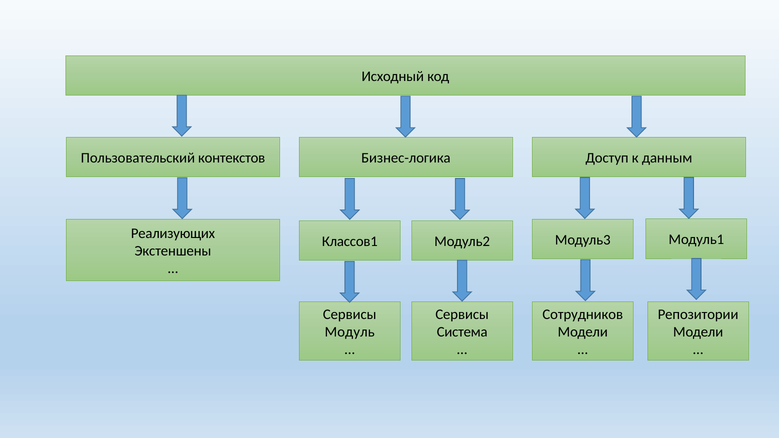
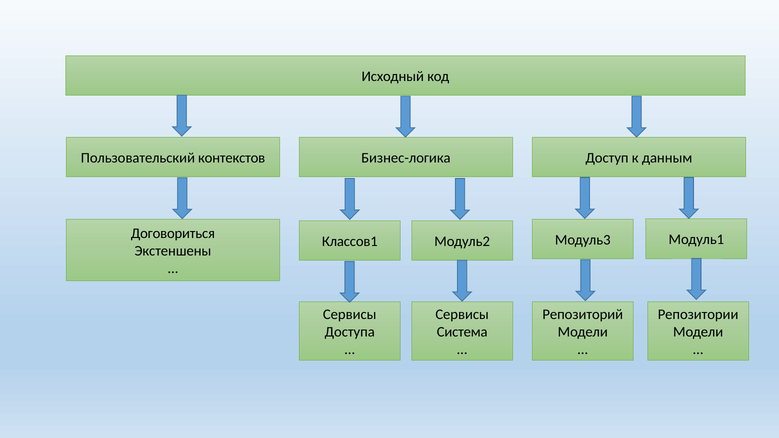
Реализующих: Реализующих -> Договориться (173, 234)
Сотрудников: Сотрудников -> Репозиторий (583, 314)
Модуль: Модуль -> Доступа (350, 332)
